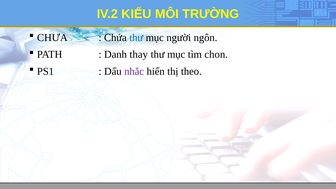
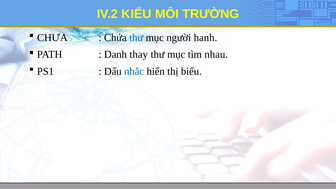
ngôn: ngôn -> hanh (205, 38)
chon: chon -> nhau (216, 54)
nhắc colour: purple -> blue (134, 71)
theo: theo -> biểu (191, 71)
